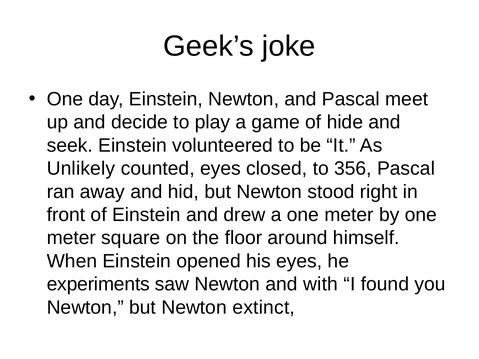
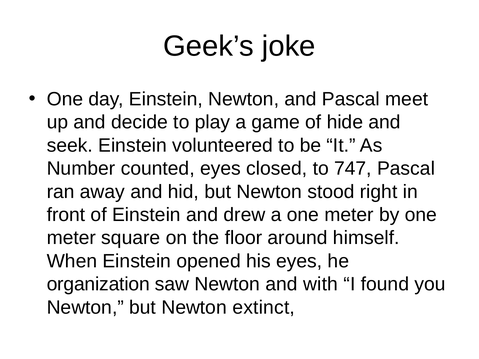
Unlikely: Unlikely -> Number (81, 169)
356: 356 -> 747 (353, 169)
experiments: experiments -> organization (98, 284)
